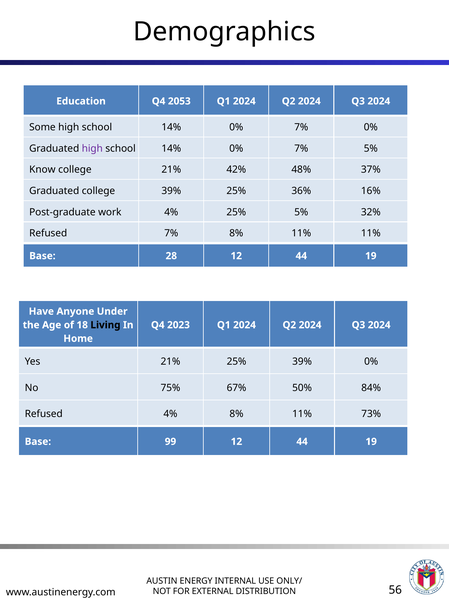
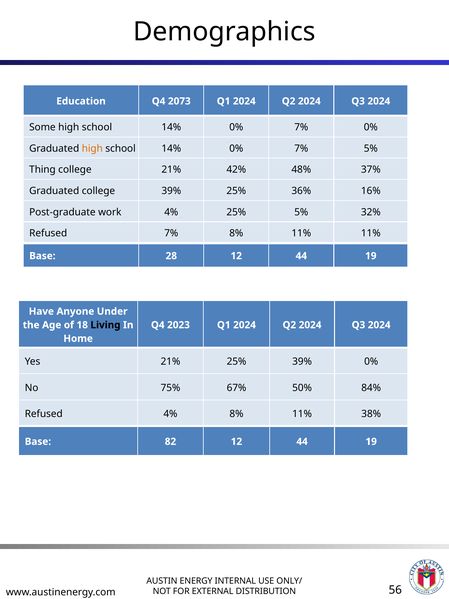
2053: 2053 -> 2073 (179, 101)
high colour: purple -> orange (92, 148)
Know: Know -> Thing (42, 170)
73%: 73% -> 38% (371, 414)
99: 99 -> 82 (170, 441)
